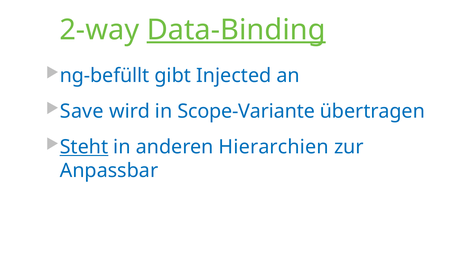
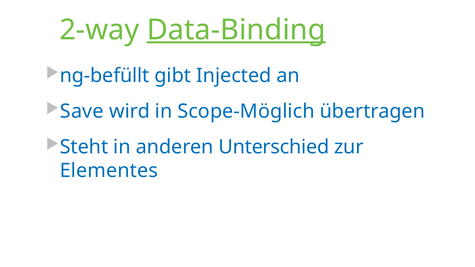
Scope-Variante: Scope-Variante -> Scope-Möglich (246, 111)
Steht underline: present -> none (84, 147)
Hierarchien: Hierarchien -> Unterschied (274, 147)
Anpassbar: Anpassbar -> Elementes (109, 171)
